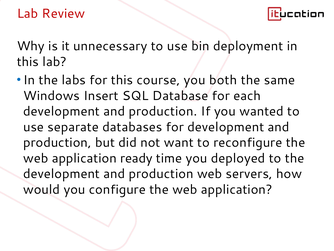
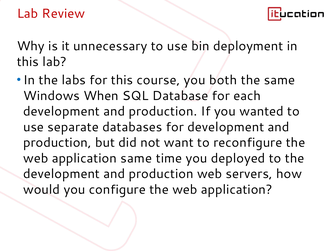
Insert: Insert -> When (101, 96)
application ready: ready -> same (136, 158)
